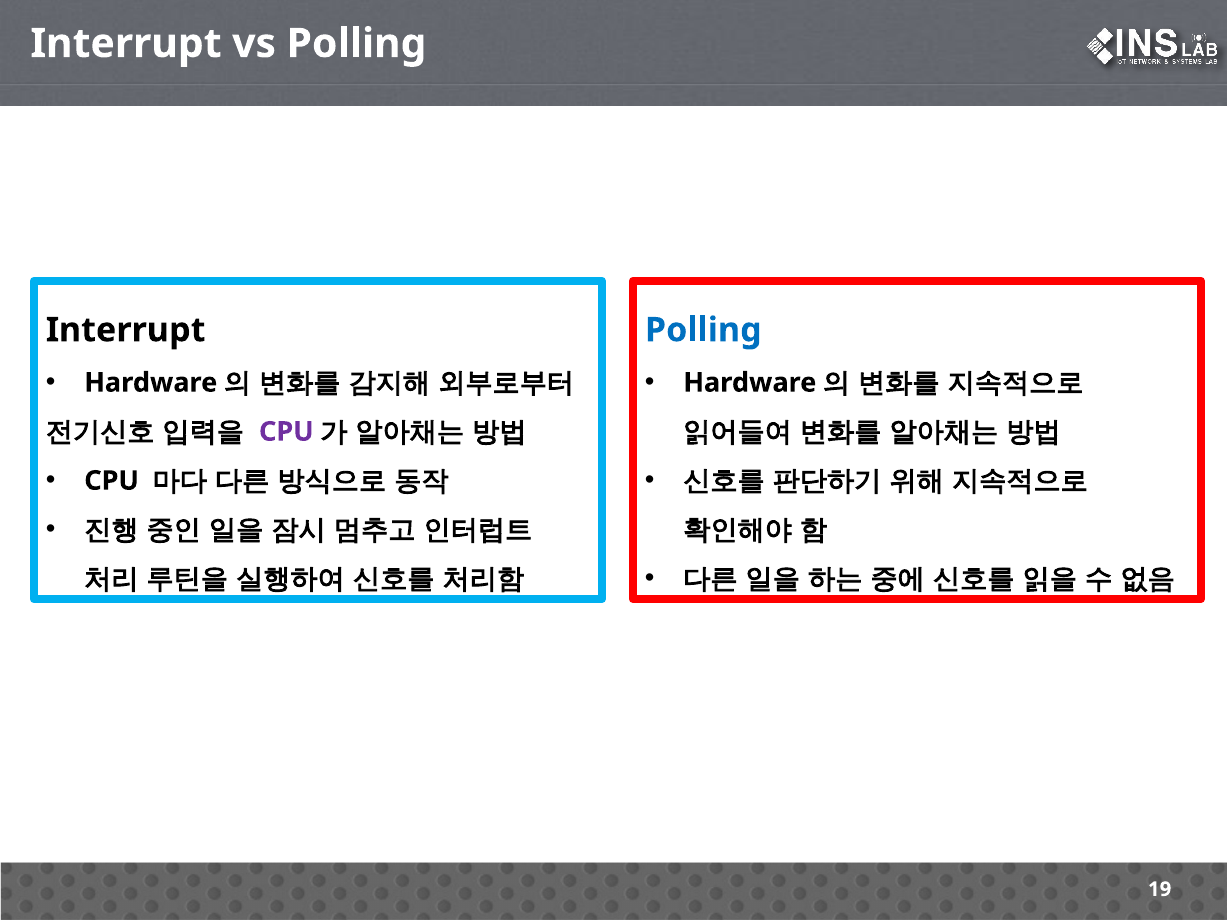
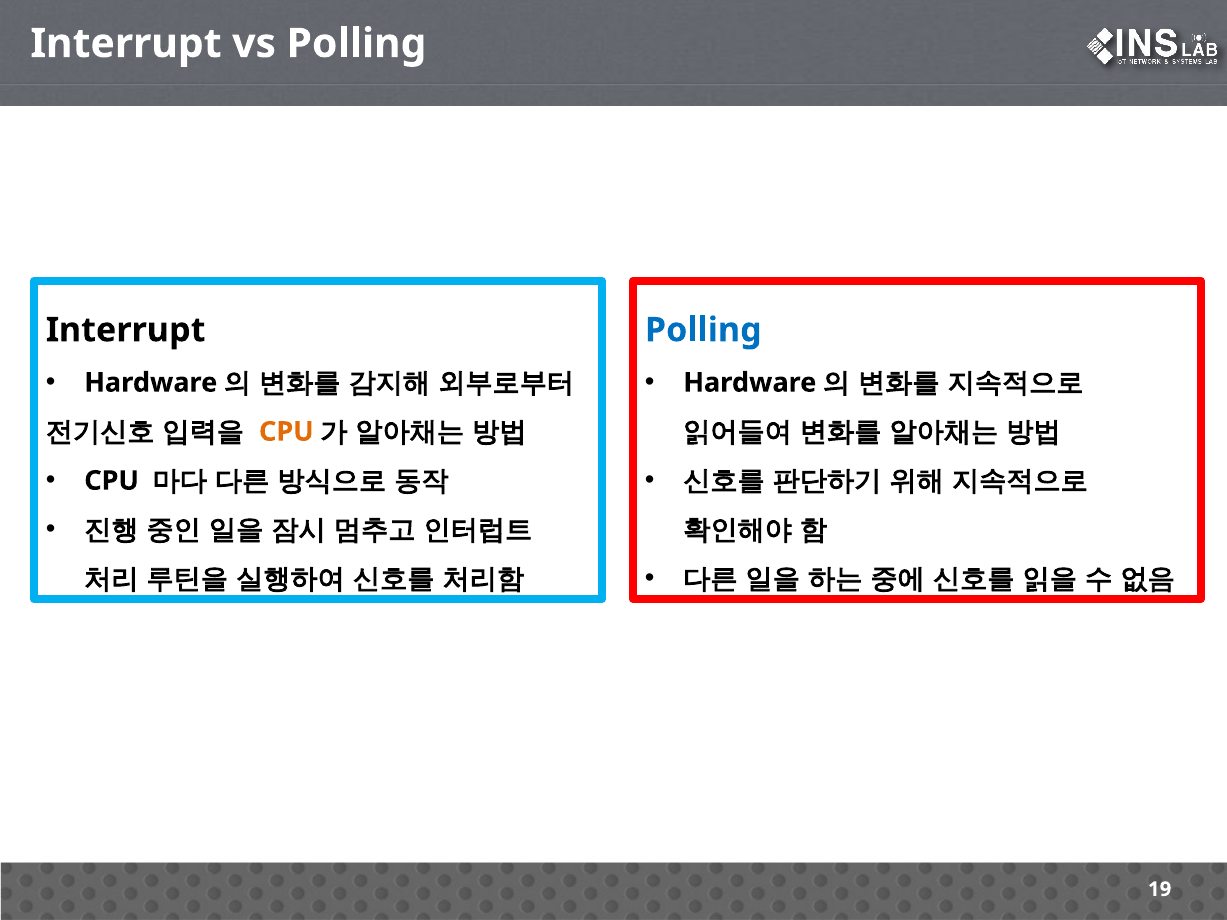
CPU colour: purple -> orange (286, 432)
